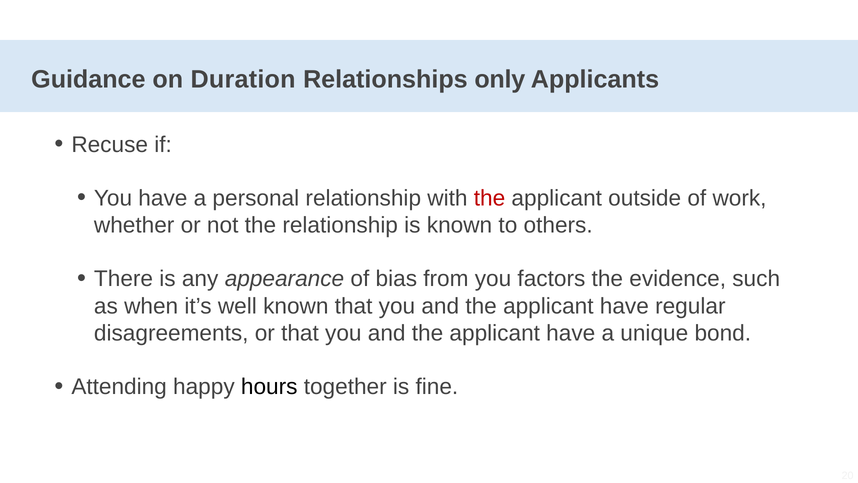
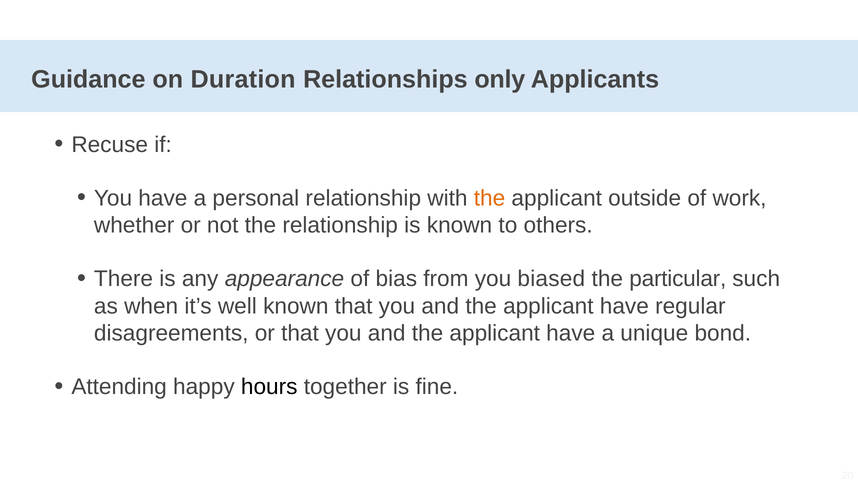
the colour: red -> orange (490, 198)
factors: factors -> biased (551, 279)
evidence: evidence -> particular (678, 279)
